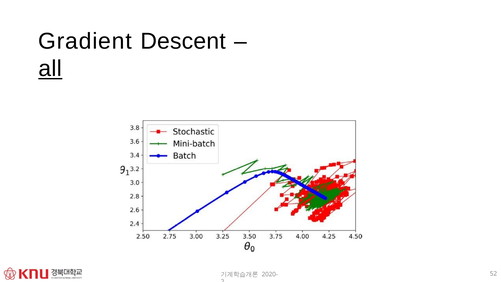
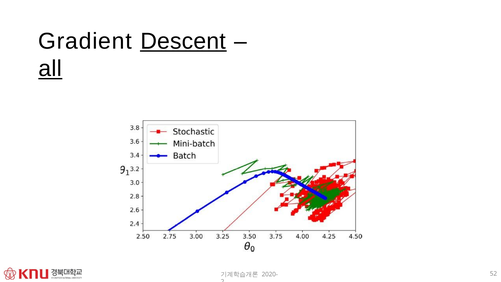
Descent underline: none -> present (183, 41)
